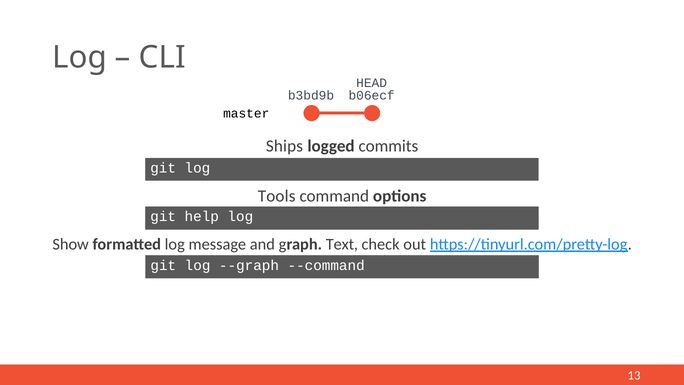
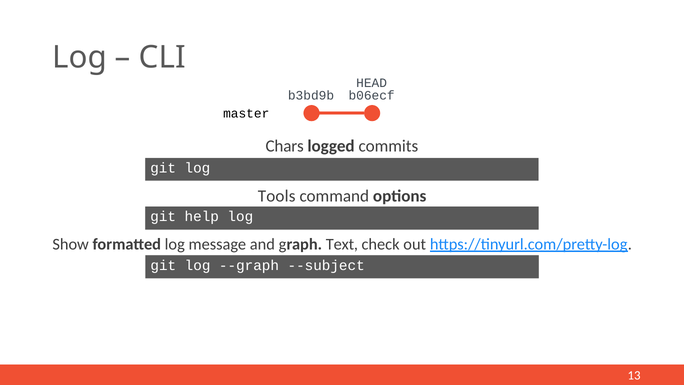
Ships: Ships -> Chars (285, 146)
--command: --command -> --subject (326, 265)
